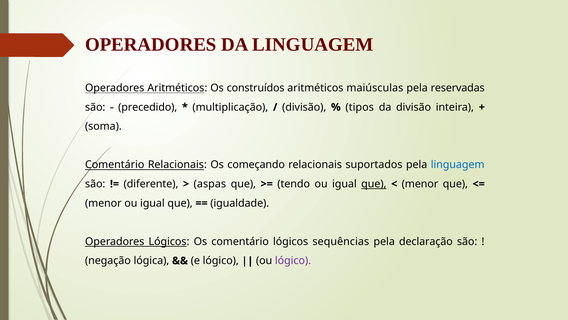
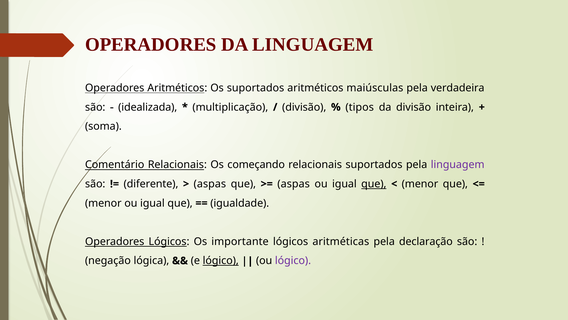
Os construídos: construídos -> suportados (256, 88)
reservadas: reservadas -> verdadeira (458, 88)
precedido: precedido -> idealizada (148, 107)
linguagem colour: blue -> purple (458, 165)
tendo: tendo -> aspas (294, 184)
Os comentário: comentário -> importante (240, 241)
sequências: sequências -> aritméticas (341, 241)
lógico underline: none -> present (221, 260)
